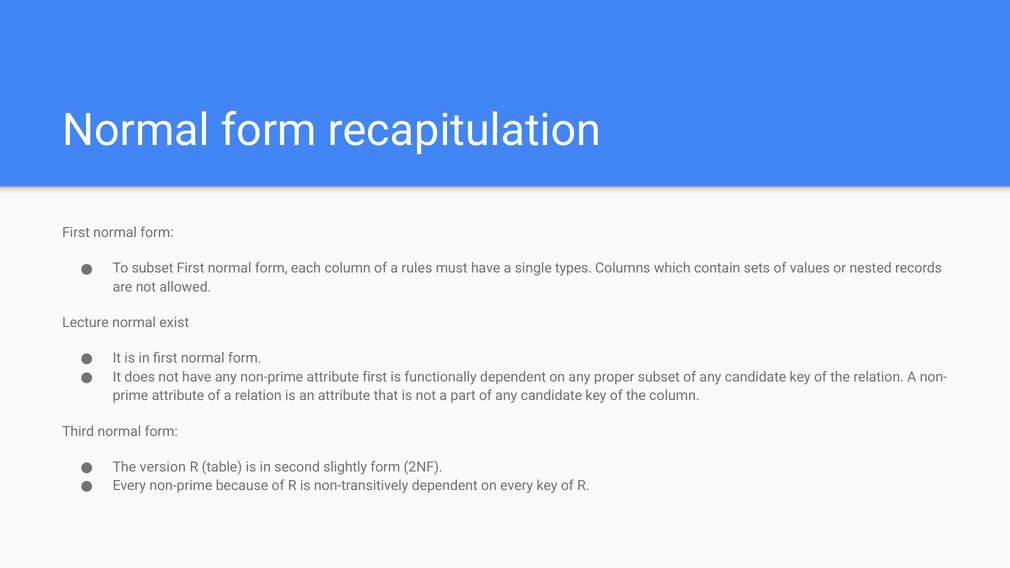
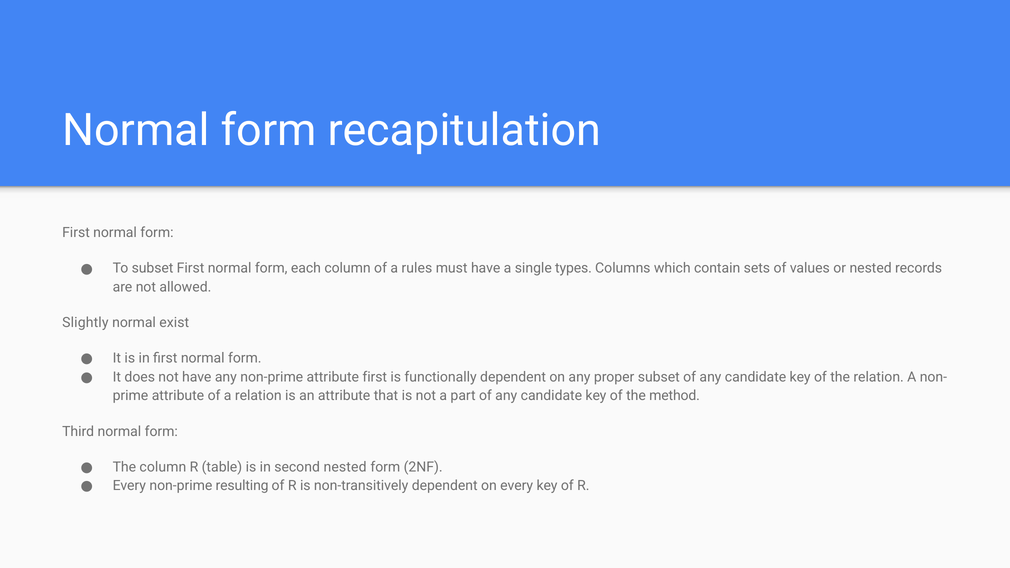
Lecture: Lecture -> Slightly (85, 323)
the column: column -> method (675, 396)
The version: version -> column (163, 467)
second slightly: slightly -> nested (345, 467)
because: because -> resulting (242, 486)
